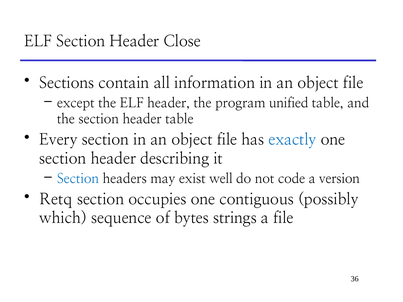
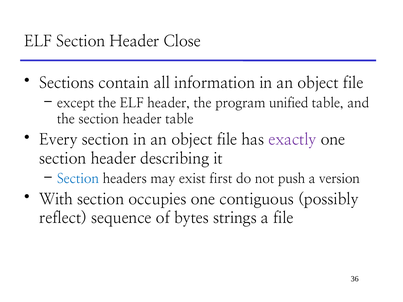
exactly colour: blue -> purple (292, 140)
well: well -> first (221, 179)
code: code -> push (292, 179)
Retq: Retq -> With (56, 200)
which: which -> reflect (63, 218)
